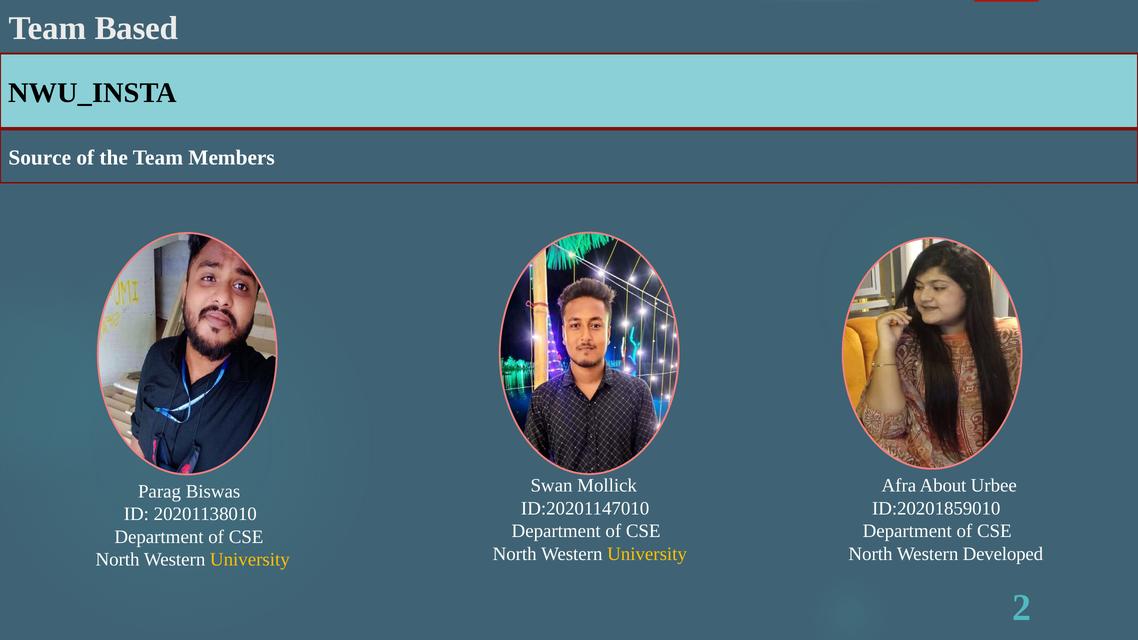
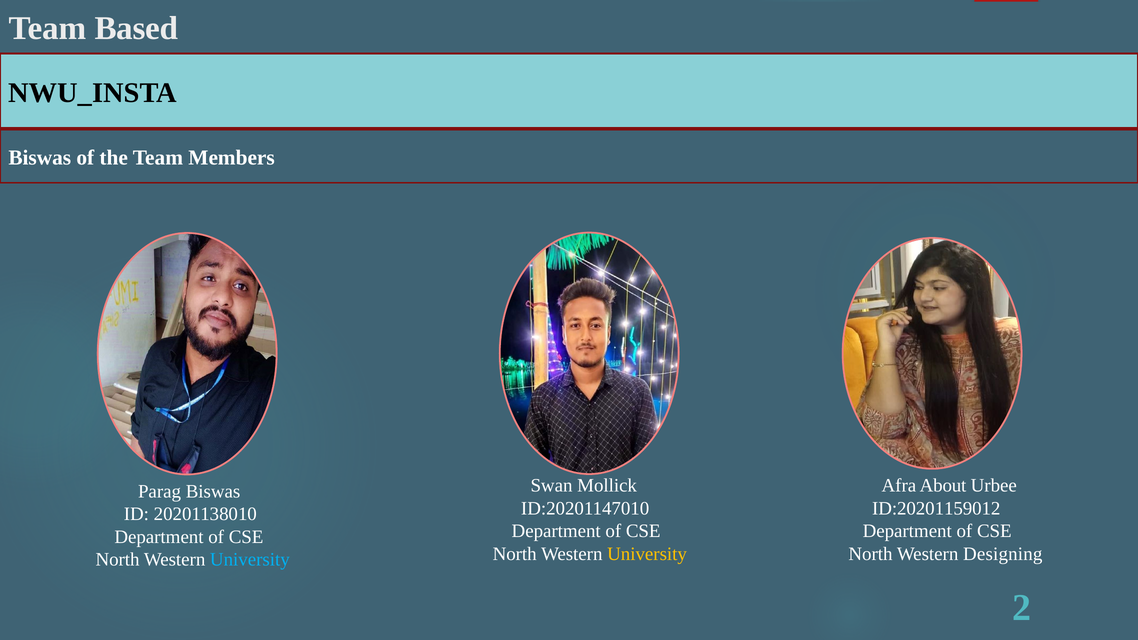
Source: Source -> Biswas (40, 158)
ID:20201859010: ID:20201859010 -> ID:20201159012 (936, 508)
Developed: Developed -> Designing (1003, 554)
University colour: yellow -> light blue (250, 560)
